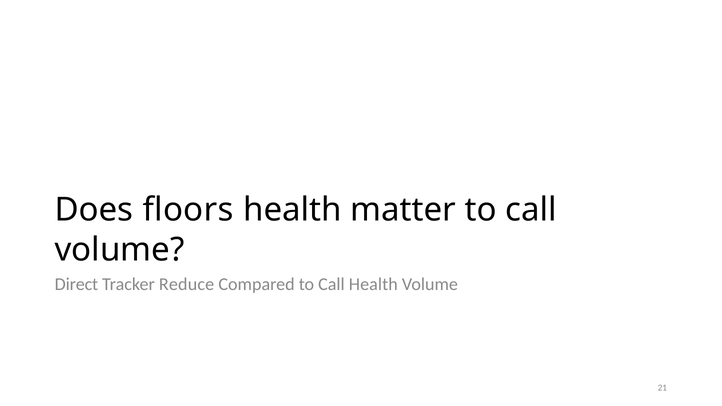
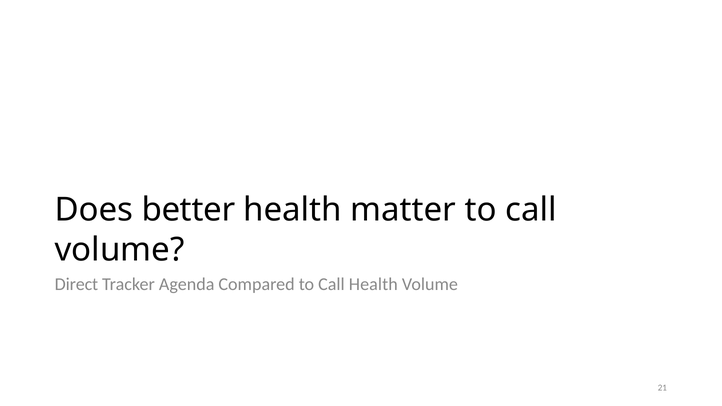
floors: floors -> better (188, 210)
Reduce: Reduce -> Agenda (187, 284)
